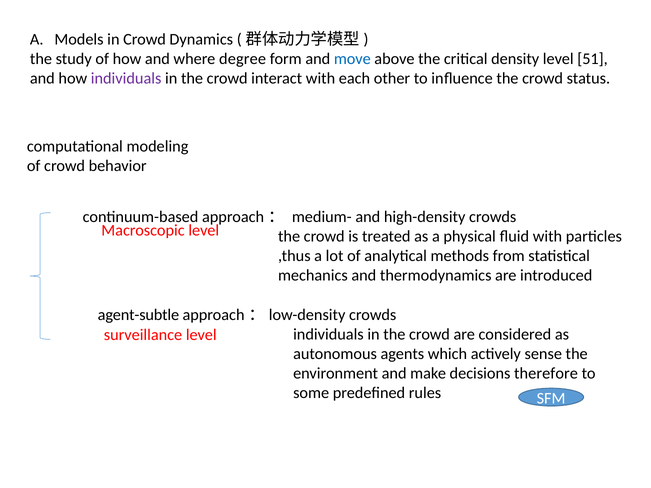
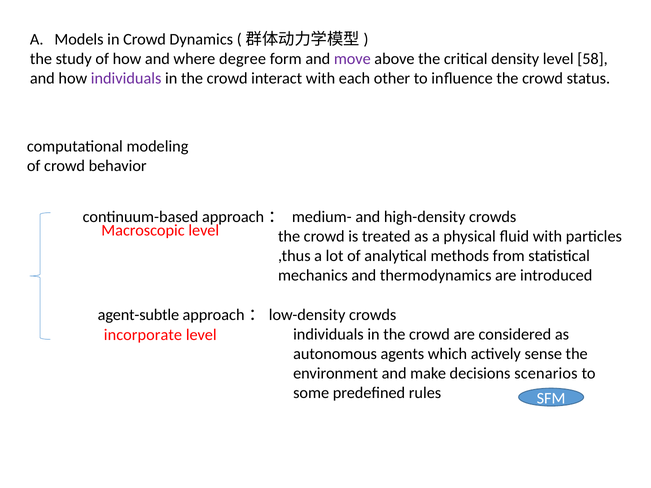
move colour: blue -> purple (352, 59)
51: 51 -> 58 (593, 59)
surveillance: surveillance -> incorporate (143, 335)
therefore: therefore -> scenarios (546, 374)
